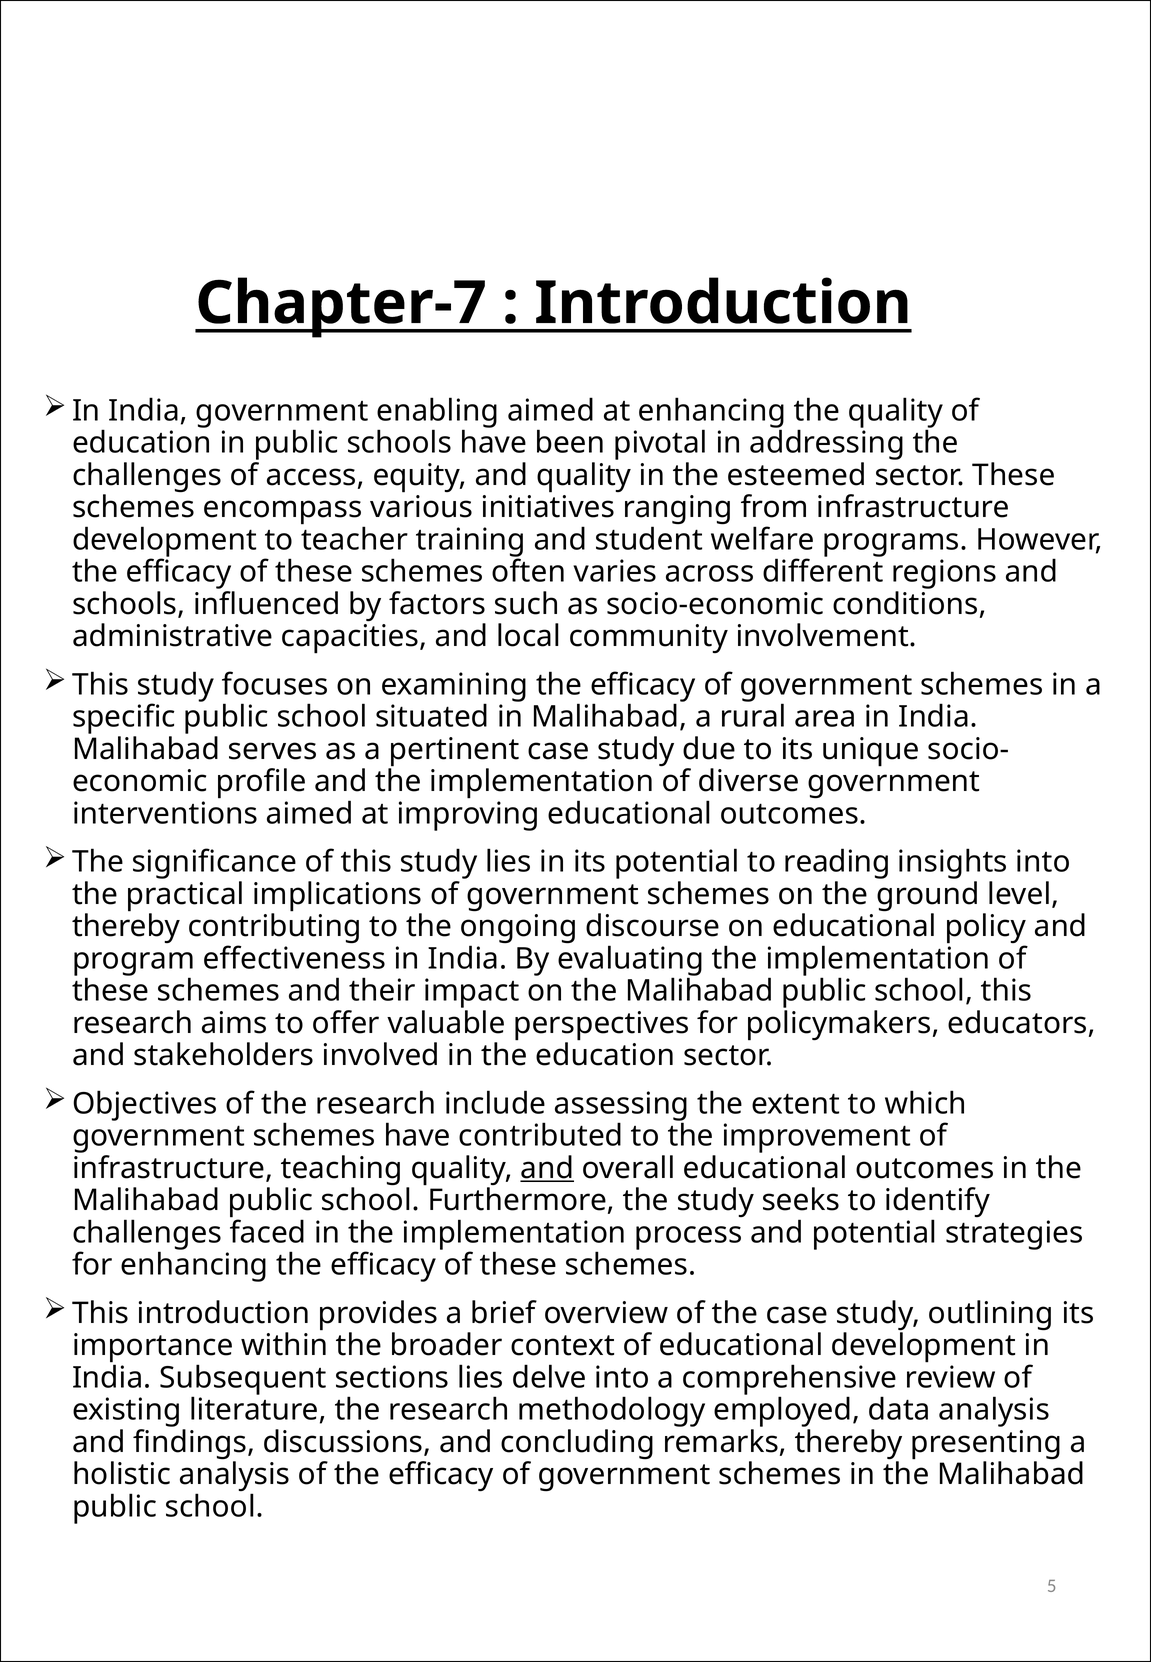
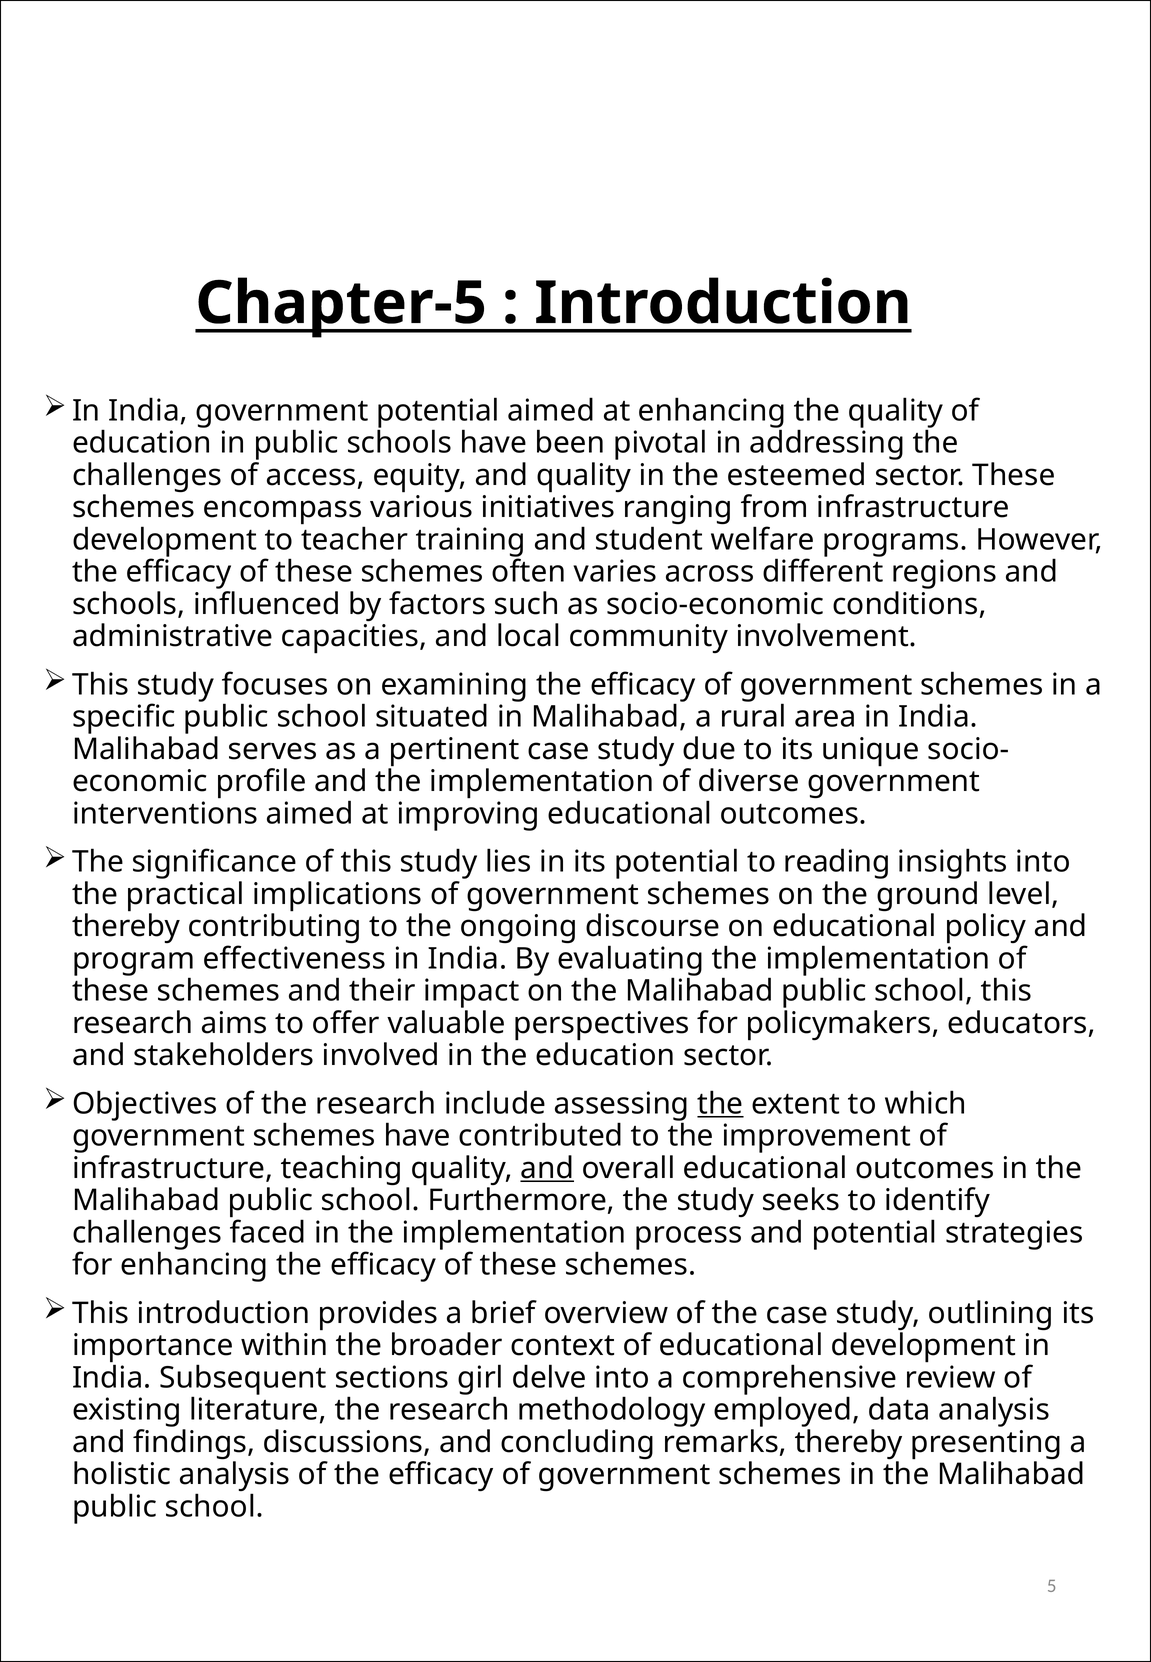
Chapter-7: Chapter-7 -> Chapter-5 (341, 303)
government enabling: enabling -> potential (438, 411)
the underline: none -> present (720, 1104)
sections lies: lies -> girl (480, 1378)
